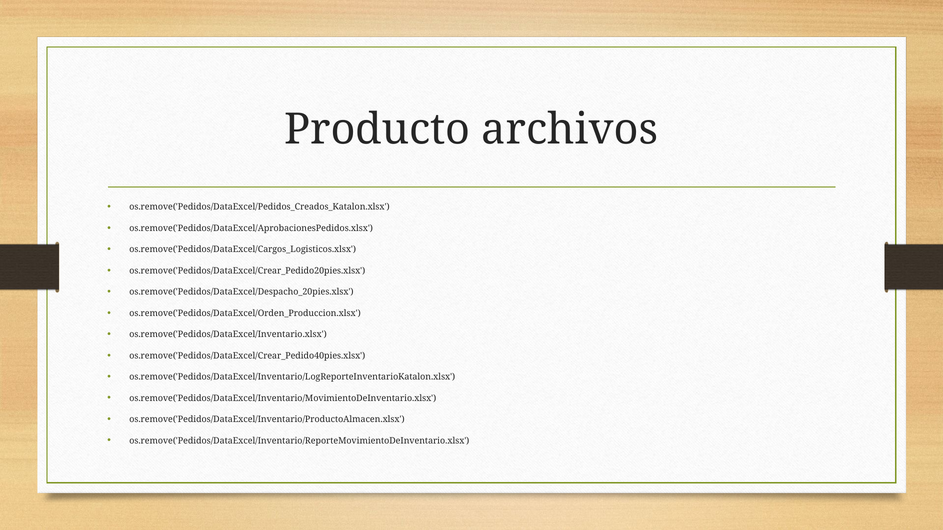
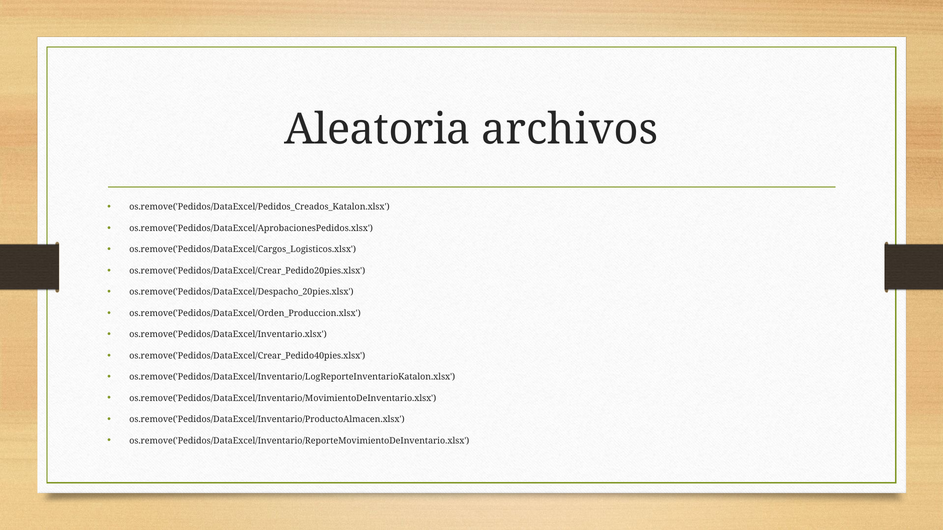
Producto: Producto -> Aleatoria (378, 129)
